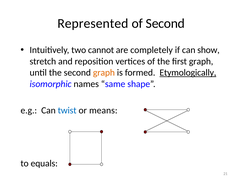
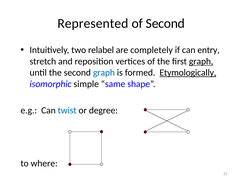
cannot: cannot -> relabel (101, 50)
show: show -> entry (208, 50)
graph underline: none -> present (201, 61)
graph colour: orange -> blue (104, 72)
names: names -> simple (86, 84)
means: means -> degree (103, 110)
equals: equals -> where (44, 163)
